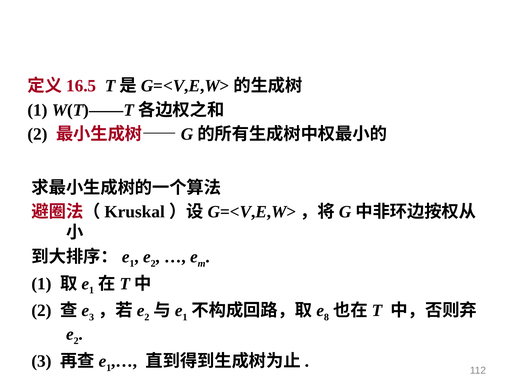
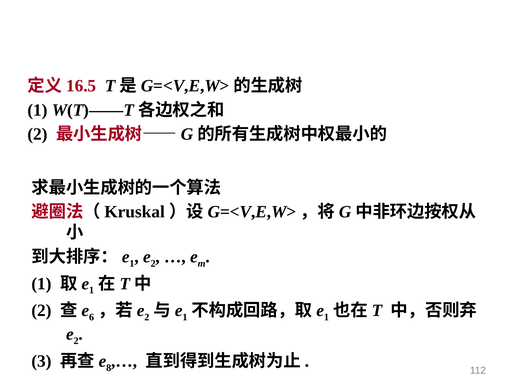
3: 3 -> 6 (92, 317)
8: 8 -> 1 (326, 317)
1: 1 -> 8 (109, 368)
